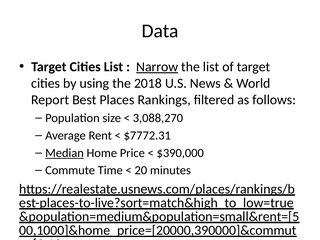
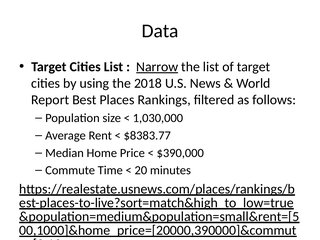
3,088,270: 3,088,270 -> 1,030,000 (158, 118)
$7772.31: $7772.31 -> $8383.77 (147, 135)
Median underline: present -> none (65, 153)
